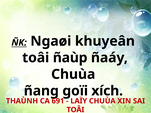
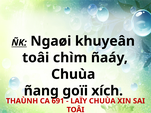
ñaùp: ñaùp -> chìm (70, 58)
